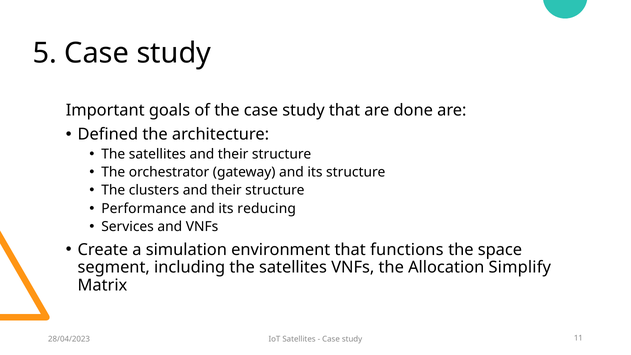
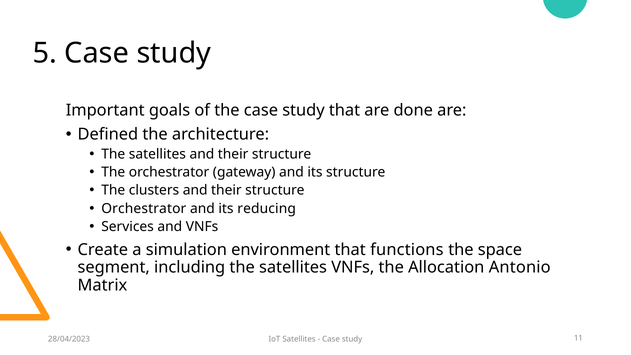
Performance: Performance -> Orchestrator (144, 209)
Simplify: Simplify -> Antonio (520, 267)
